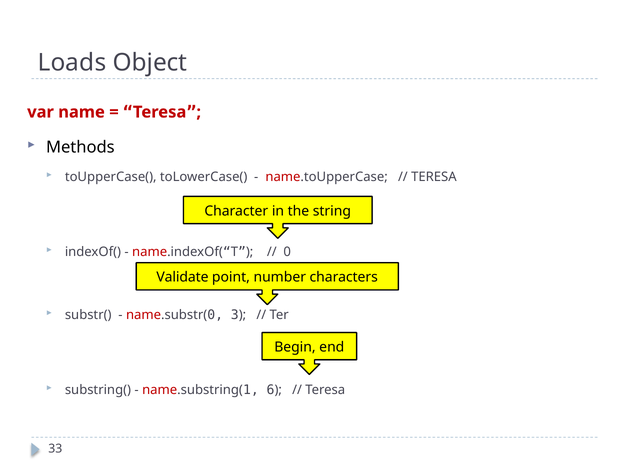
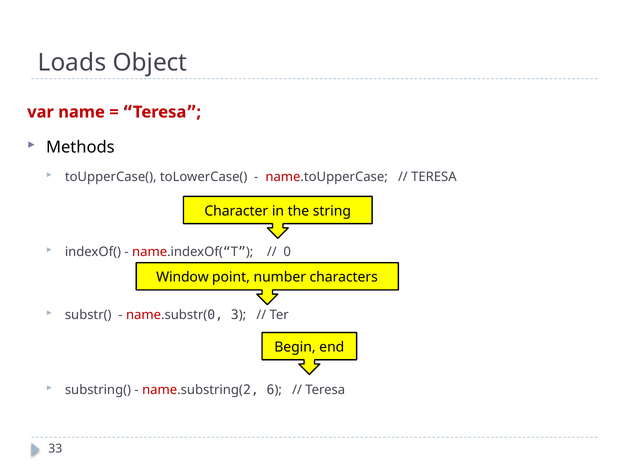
Validate: Validate -> Window (182, 277)
1: 1 -> 2 (251, 390)
